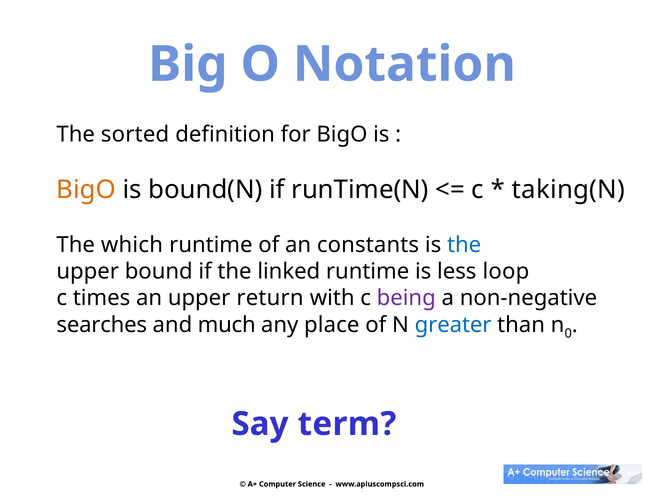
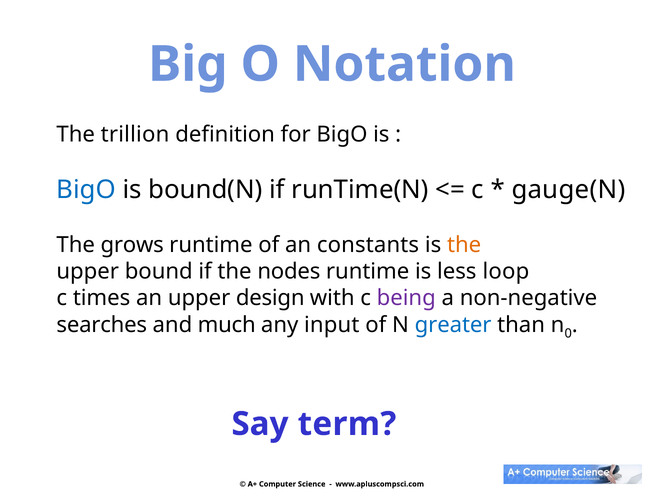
sorted: sorted -> trillion (135, 134)
BigO colour: orange -> blue (86, 190)
taking(N: taking(N -> gauge(N (568, 190)
which: which -> grows (132, 245)
the colour: blue -> orange (464, 245)
linked: linked -> nodes (289, 272)
return: return -> design (270, 298)
place: place -> input (332, 325)
